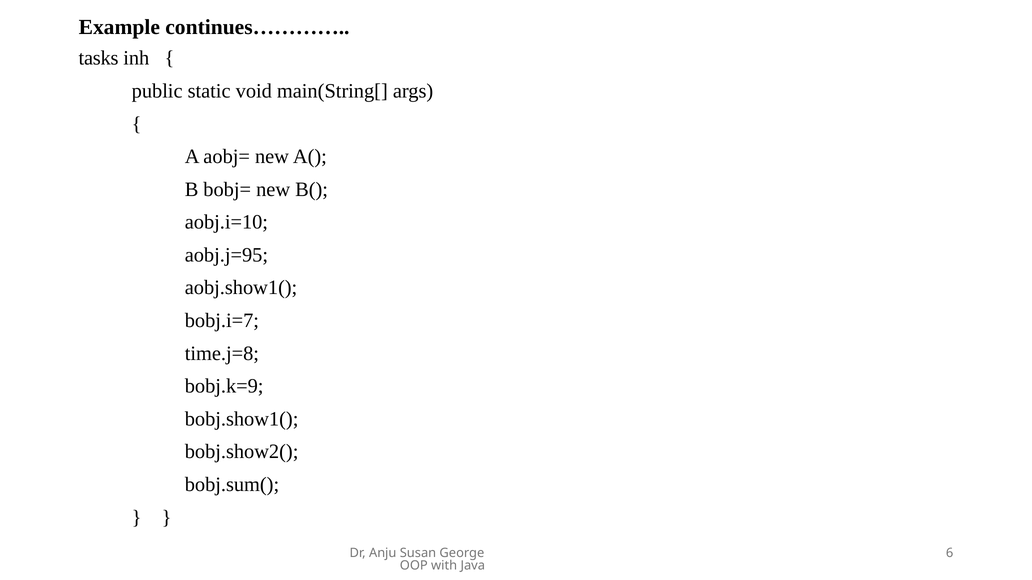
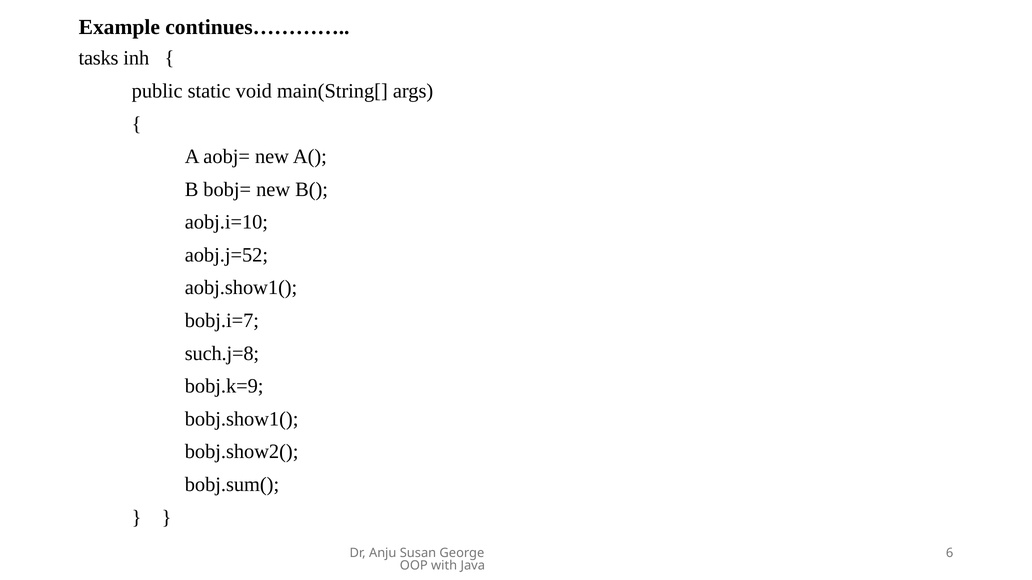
aobj.j=95: aobj.j=95 -> aobj.j=52 (226, 255)
time.j=8: time.j=8 -> such.j=8 (222, 354)
